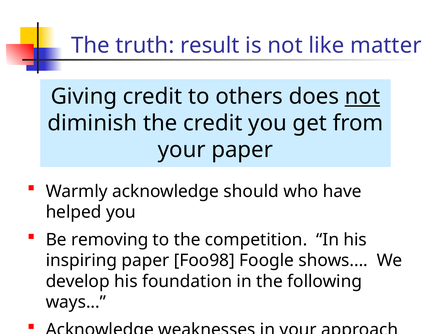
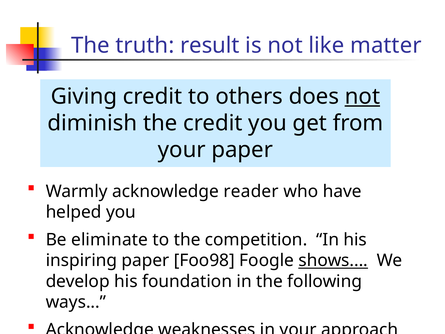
should: should -> reader (251, 191)
removing: removing -> eliminate (110, 240)
shows underline: none -> present (333, 260)
